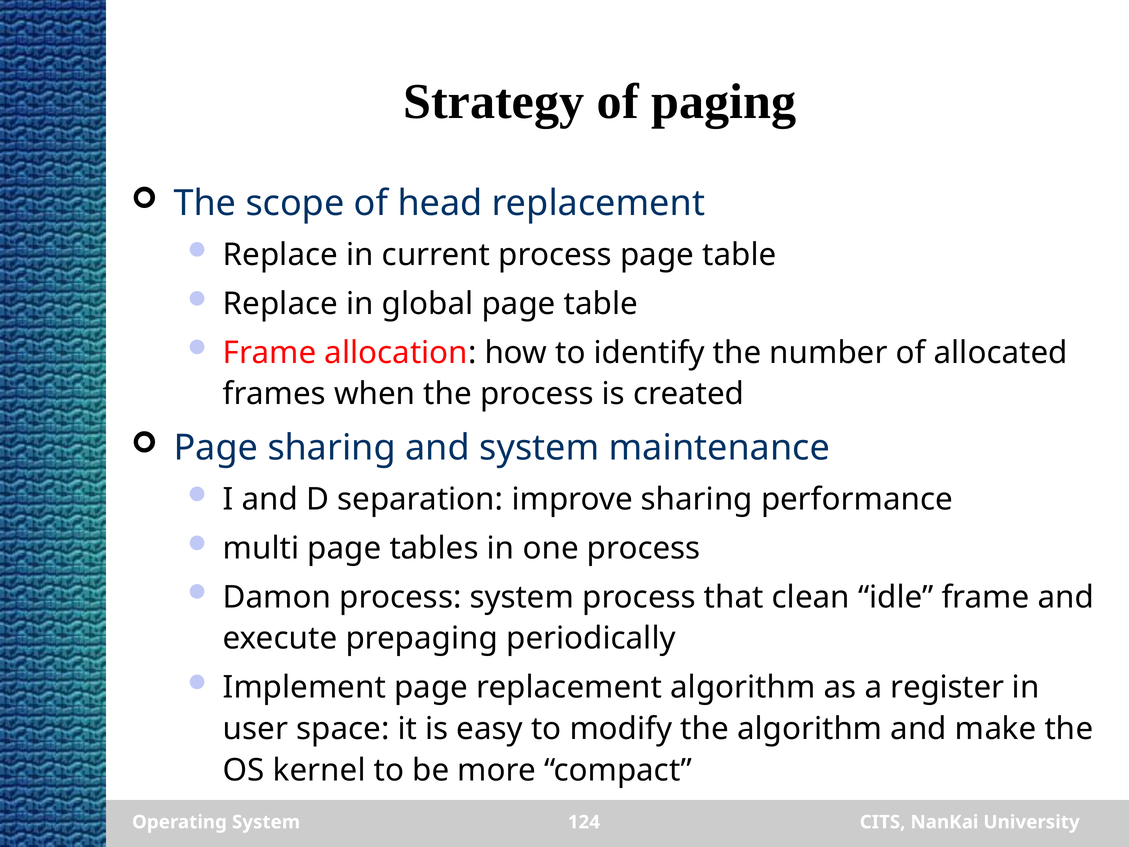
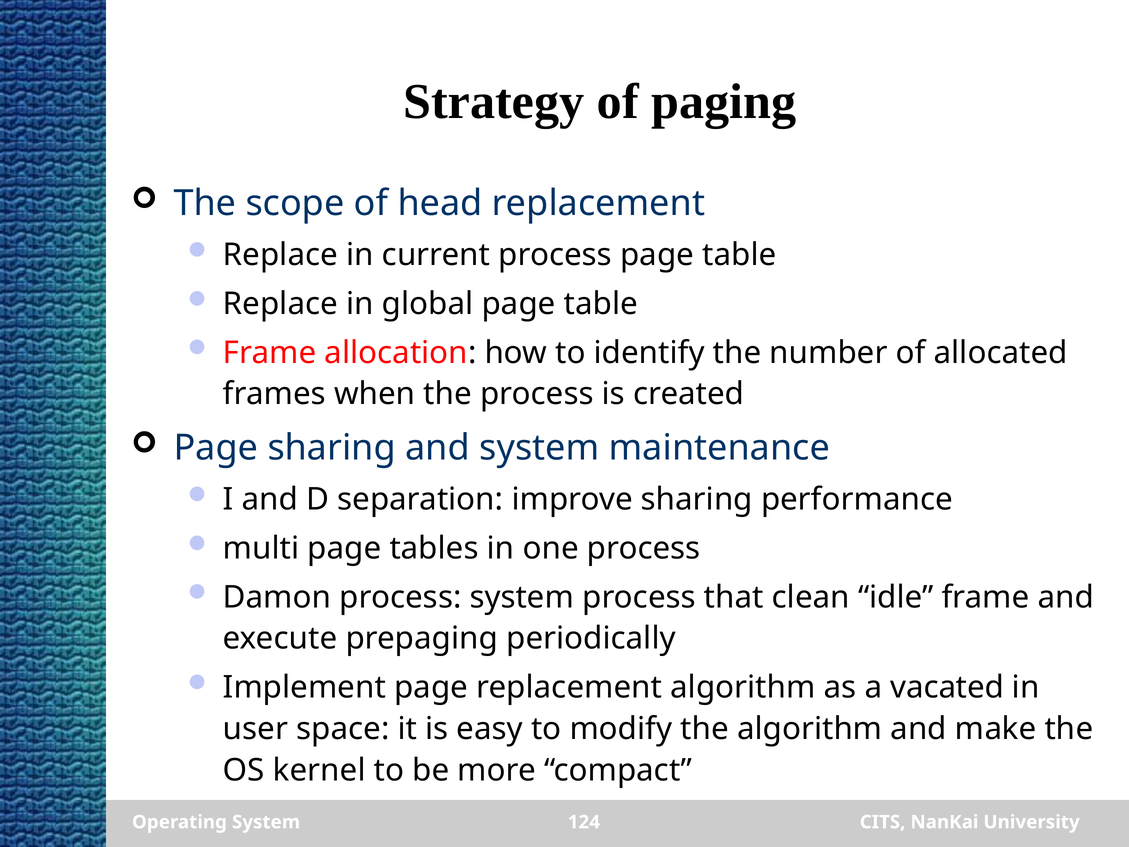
register: register -> vacated (947, 687)
